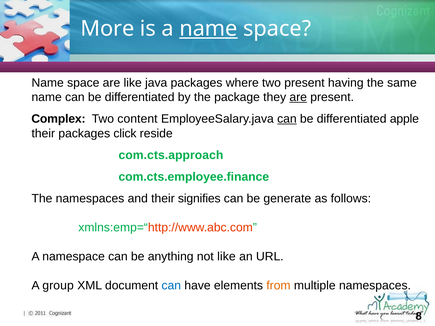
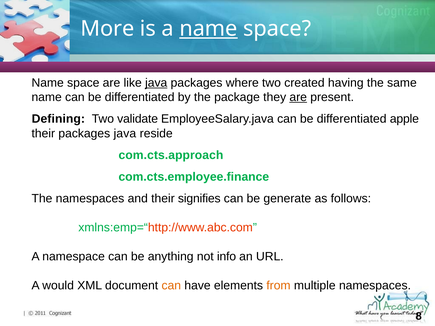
java underline: none -> present (156, 83)
two present: present -> created (304, 83)
Complex: Complex -> Defining (58, 119)
content: content -> validate (138, 119)
can underline: present -> none (287, 119)
packages click: click -> java (125, 134)
not like: like -> info (227, 257)
group: group -> would (58, 286)
can colour: blue -> orange (171, 286)
